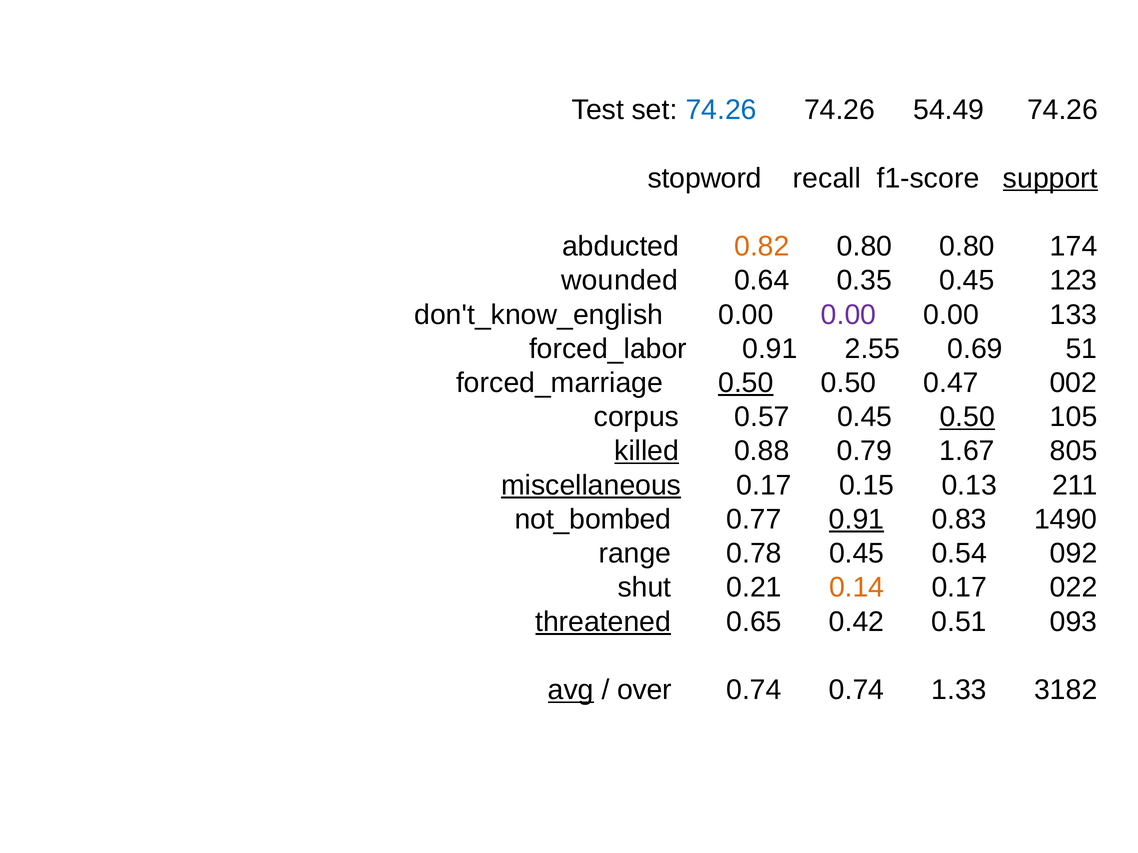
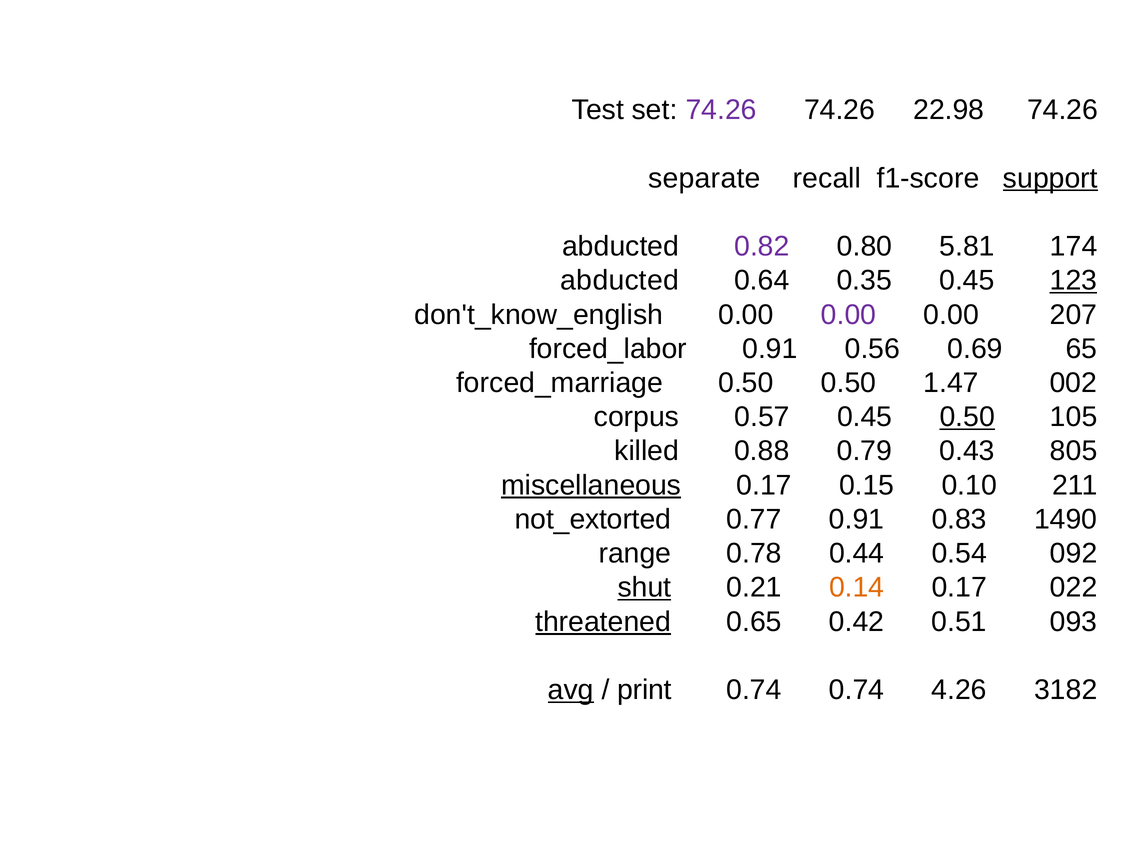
74.26 colour: blue -> purple (721, 110)
54.49: 54.49 -> 22.98 (949, 110)
stopword: stopword -> separate (704, 178)
0.82 colour: orange -> purple (762, 247)
0.80 0.80: 0.80 -> 5.81 (967, 247)
wounded: wounded -> abducted (620, 281)
123 underline: none -> present (1073, 281)
133: 133 -> 207 (1073, 315)
2.55: 2.55 -> 0.56 (872, 349)
51: 51 -> 65 (1081, 349)
0.50 underline: present -> none (746, 383)
0.47: 0.47 -> 1.47 (951, 383)
killed underline: present -> none (647, 451)
1.67: 1.67 -> 0.43 (967, 451)
0.13: 0.13 -> 0.10 (969, 486)
not_bombed: not_bombed -> not_extorted (593, 520)
0.91 underline: present -> none (857, 520)
0.78 0.45: 0.45 -> 0.44 (857, 554)
shut underline: none -> present (644, 588)
over: over -> print (644, 690)
1.33: 1.33 -> 4.26 (959, 690)
